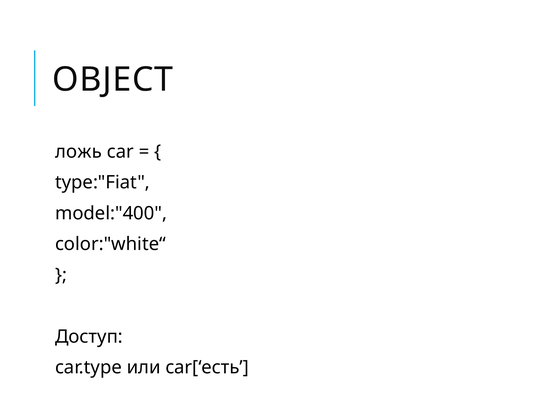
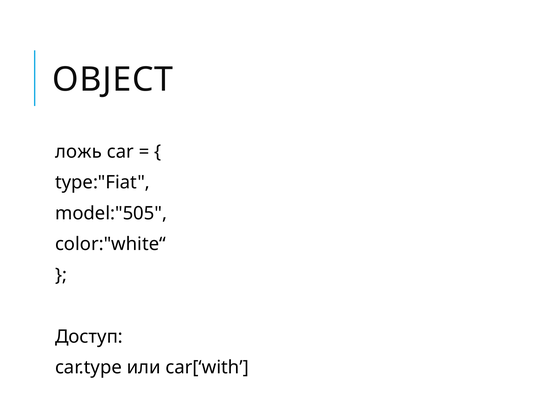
model:"400: model:"400 -> model:"505 (111, 213)
car[‘есть: car[‘есть -> car[‘with (207, 367)
